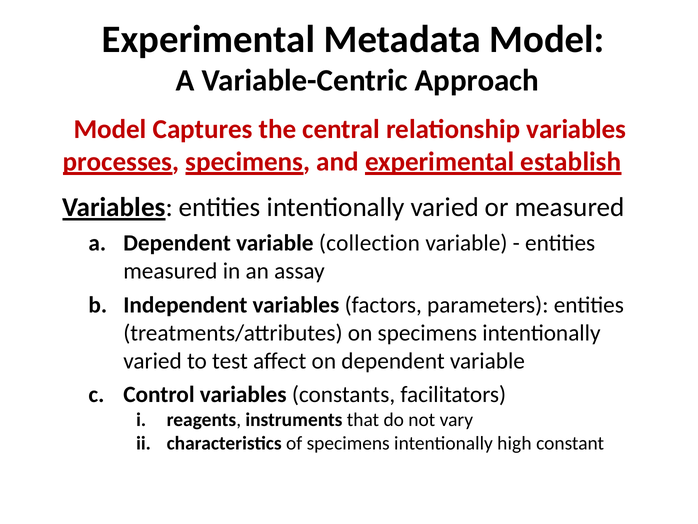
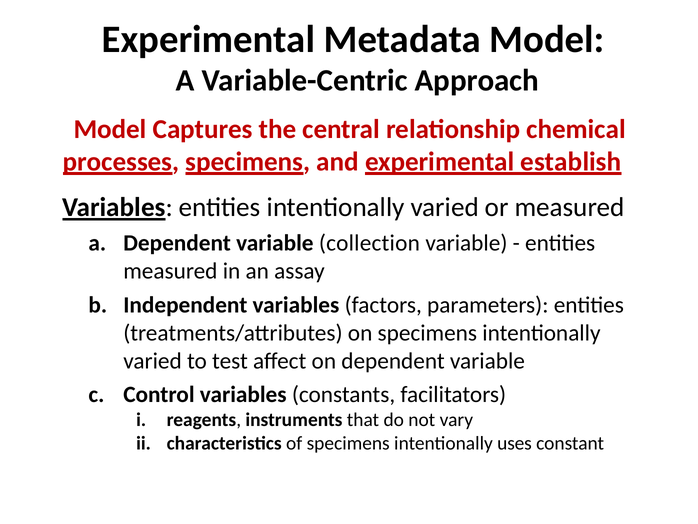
relationship variables: variables -> chemical (576, 129)
high: high -> uses (515, 443)
